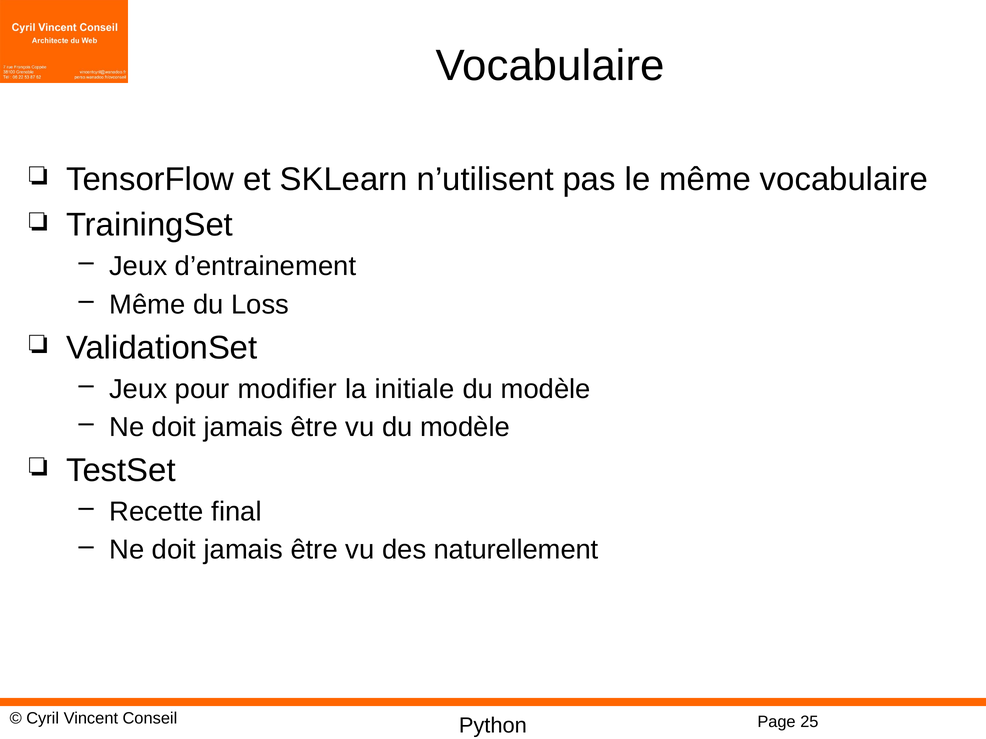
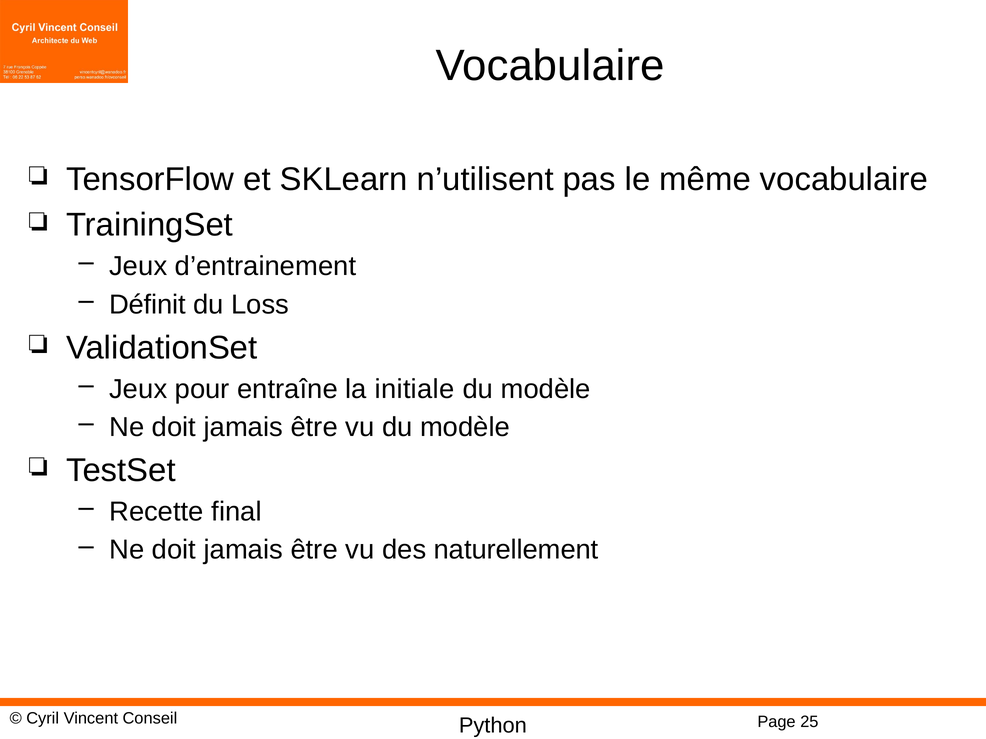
Même: Même -> Définit (147, 305)
modifier: modifier -> entraîne (287, 389)
